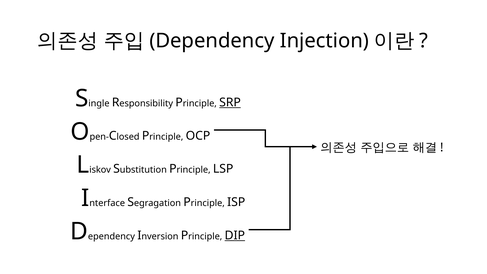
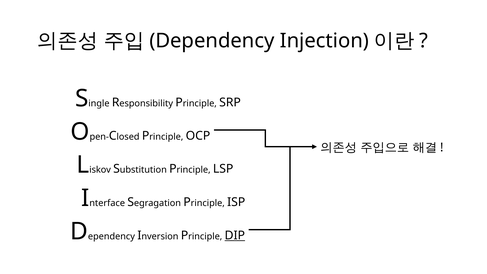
SRP underline: present -> none (230, 103)
